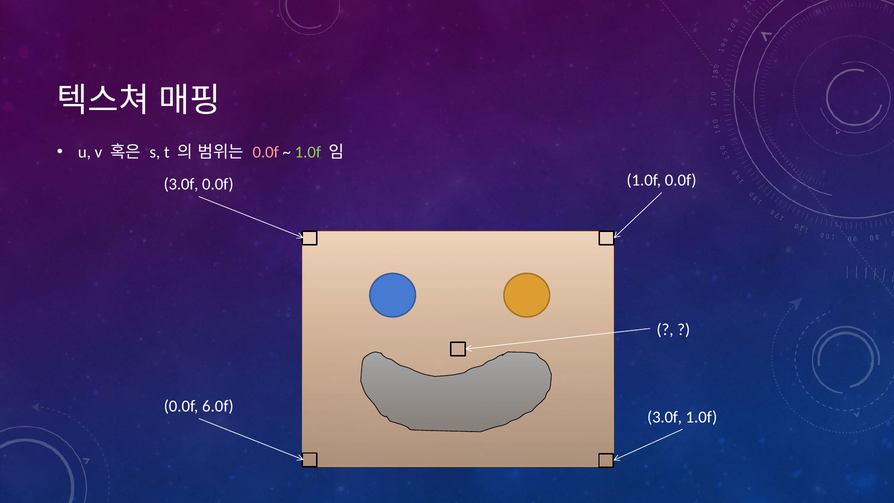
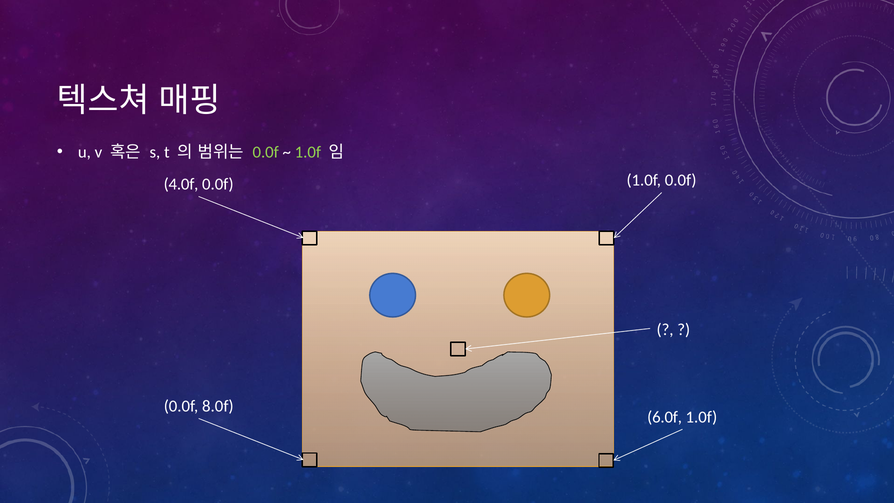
0.0f colour: pink -> light green (266, 152)
3.0f: 3.0f -> 4.0f (181, 184)
6.0f: 6.0f -> 8.0f (218, 406)
3.0f: 3.0f -> 6.0f (665, 417)
